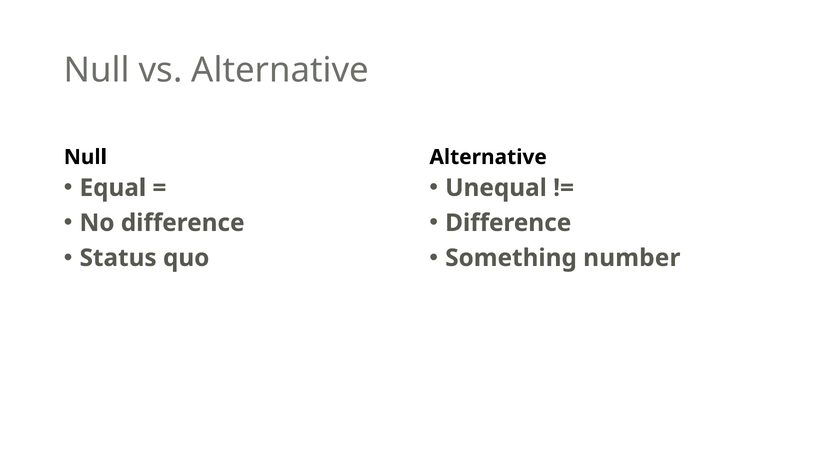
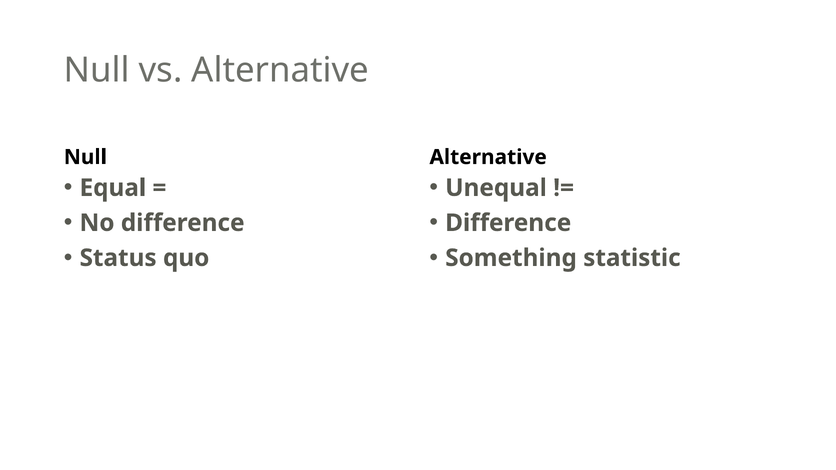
number: number -> statistic (632, 258)
